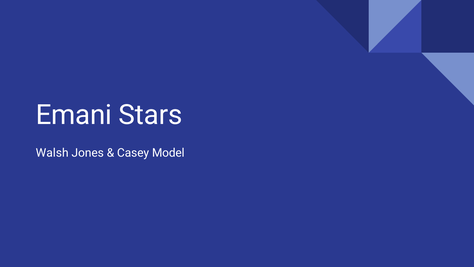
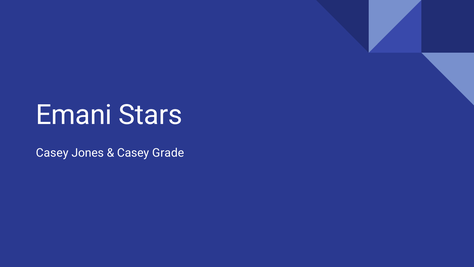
Walsh: Walsh -> Casey (52, 153)
Model: Model -> Grade (168, 153)
